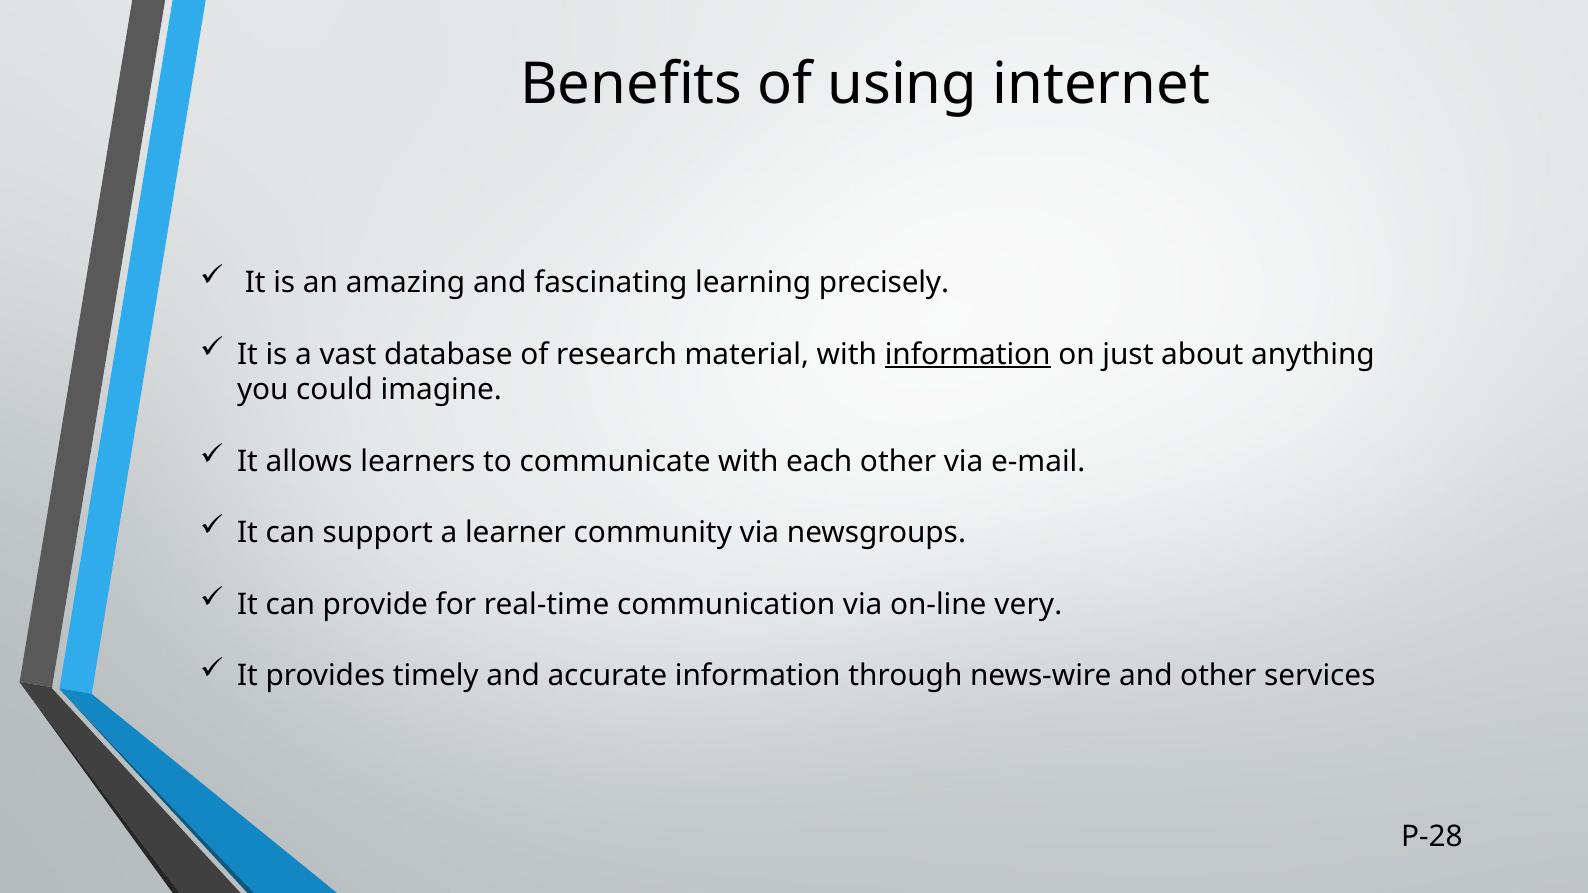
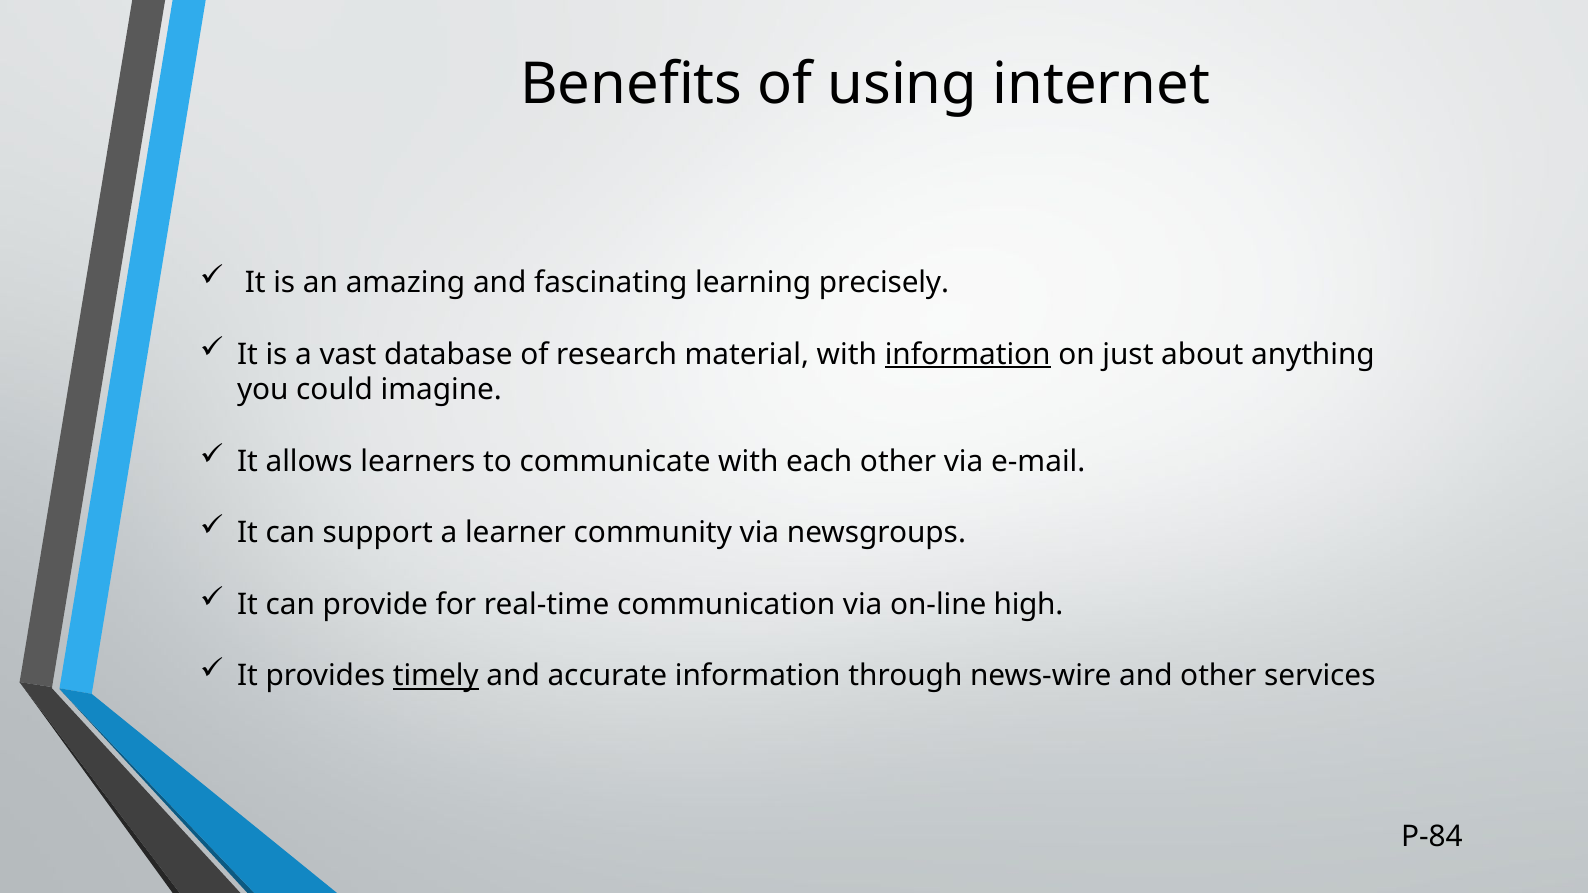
very: very -> high (1029, 605)
timely underline: none -> present (436, 676)
P-28: P-28 -> P-84 (1432, 837)
